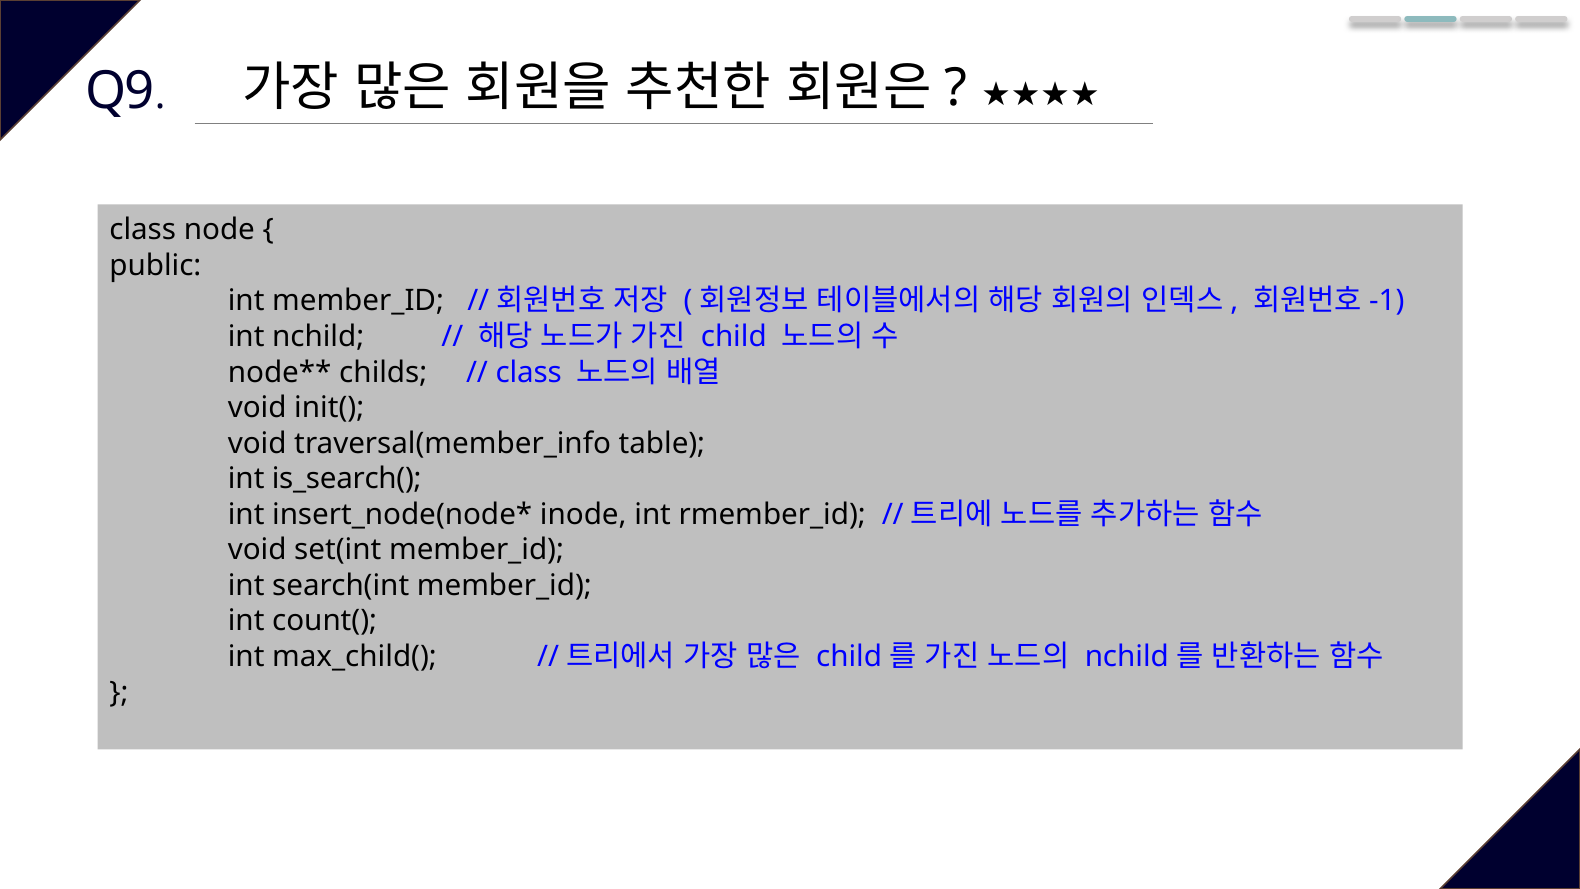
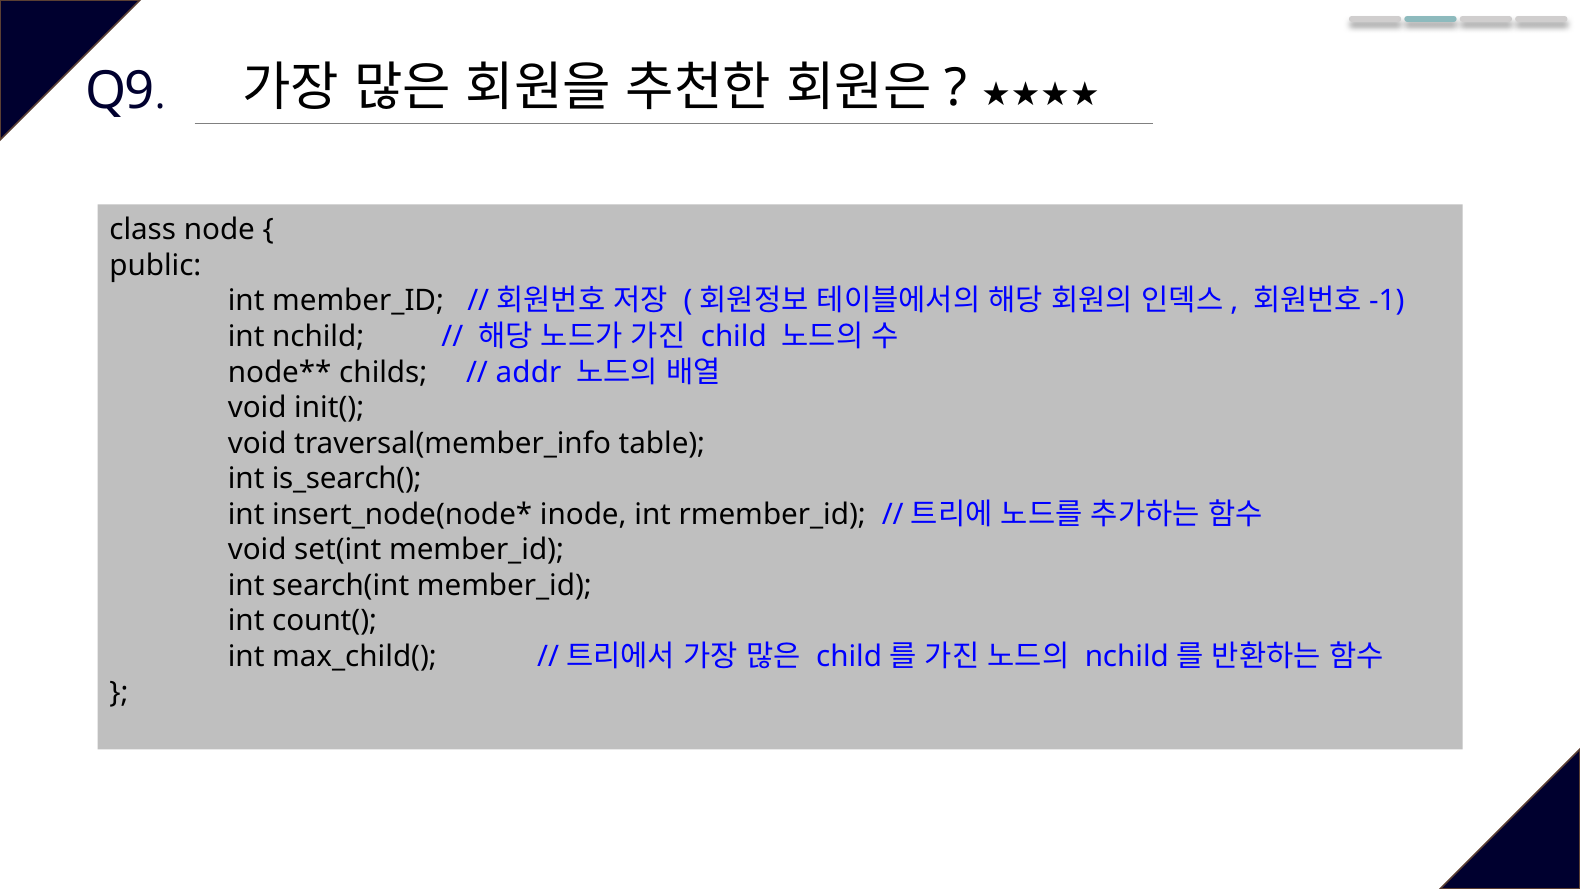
class: class -> addr (529, 372)
